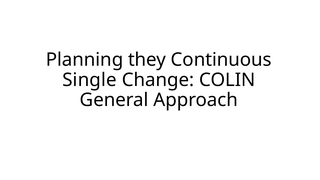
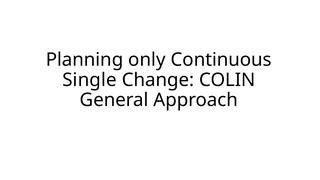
they: they -> only (147, 60)
